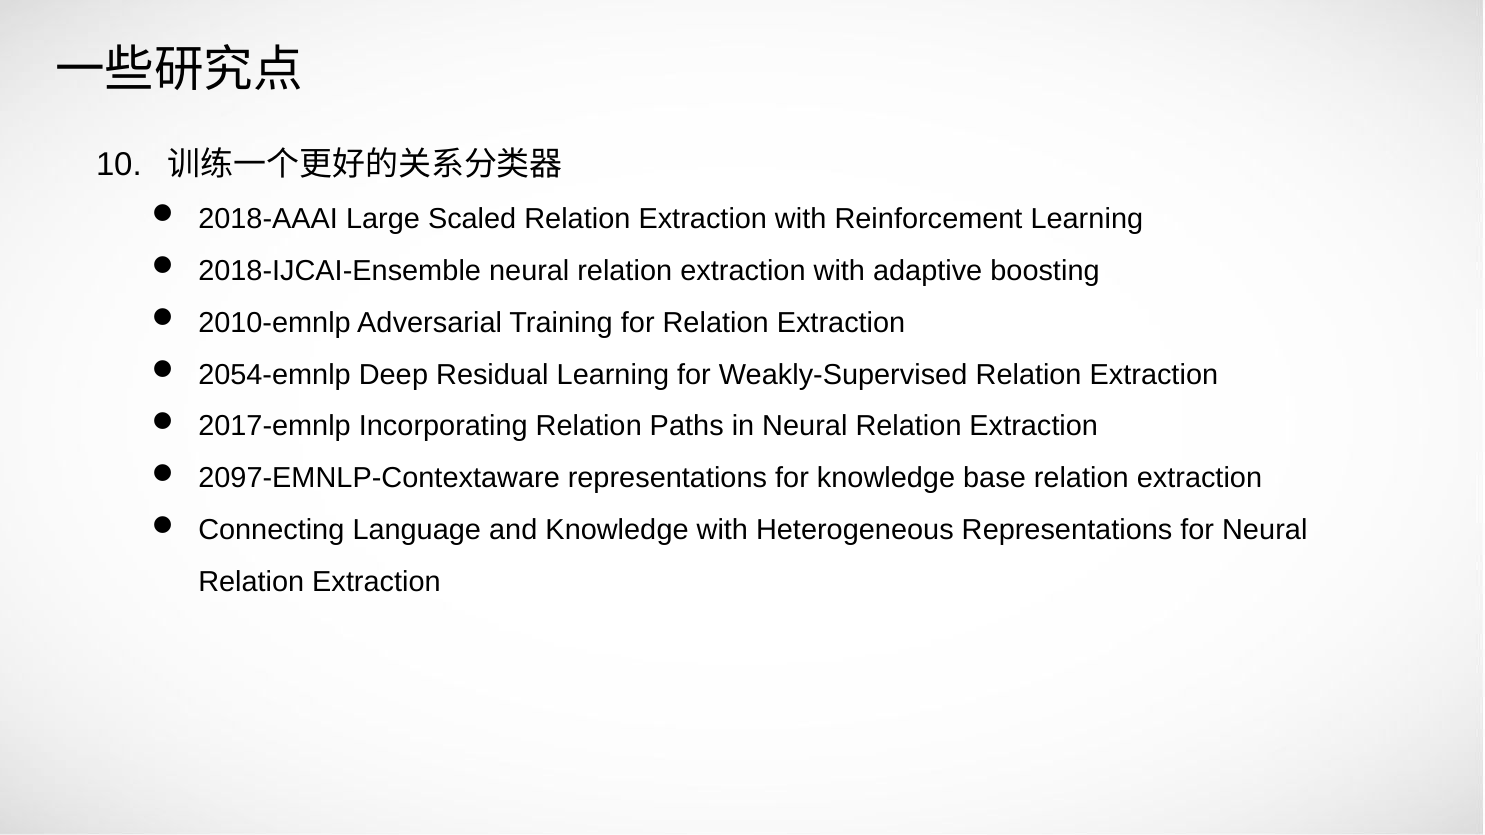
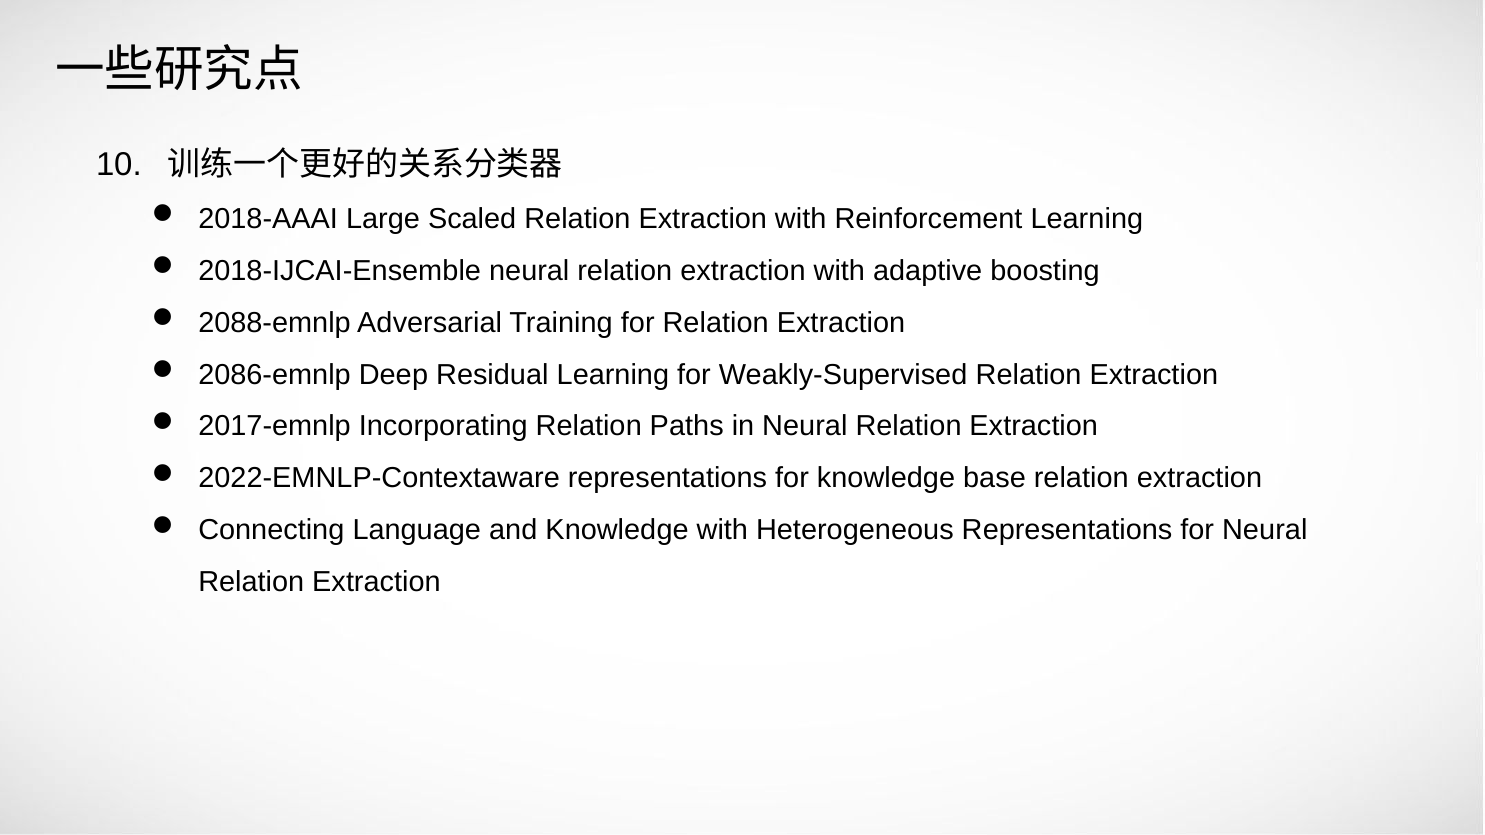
2010-emnlp: 2010-emnlp -> 2088-emnlp (275, 323)
2054-emnlp: 2054-emnlp -> 2086-emnlp (275, 375)
2097-EMNLP-Contextaware: 2097-EMNLP-Contextaware -> 2022-EMNLP-Contextaware (379, 479)
